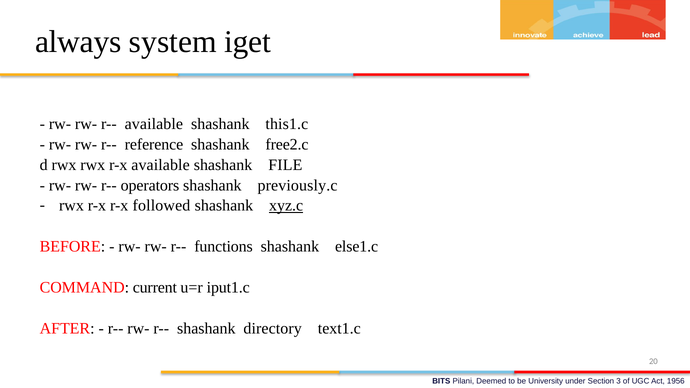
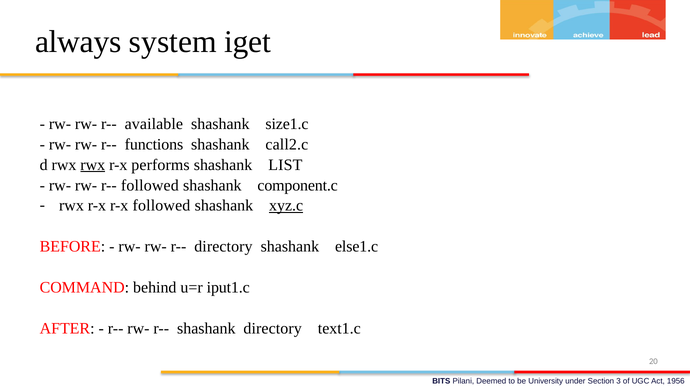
this1.c: this1.c -> size1.c (287, 124)
reference: reference -> functions (154, 144)
free2.c: free2.c -> call2.c (287, 144)
rwx underline: none -> present (93, 165)
r-x available: available -> performs (161, 165)
FILE: FILE -> LIST (285, 165)
r-- operators: operators -> followed (150, 185)
previously.c: previously.c -> component.c (298, 185)
r-- functions: functions -> directory (223, 247)
current: current -> behind (155, 288)
